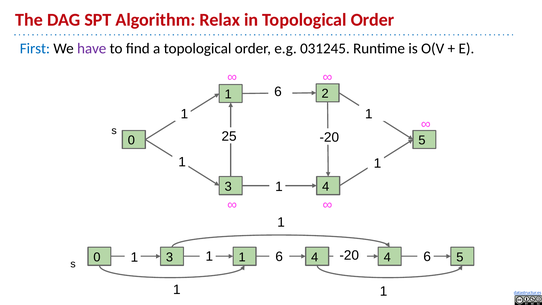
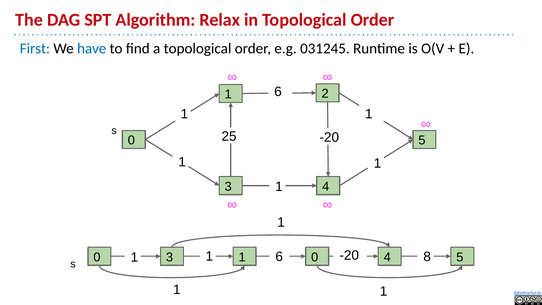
have colour: purple -> blue (92, 49)
6 6: 6 -> 8 (427, 257)
3 4: 4 -> 0 (315, 257)
